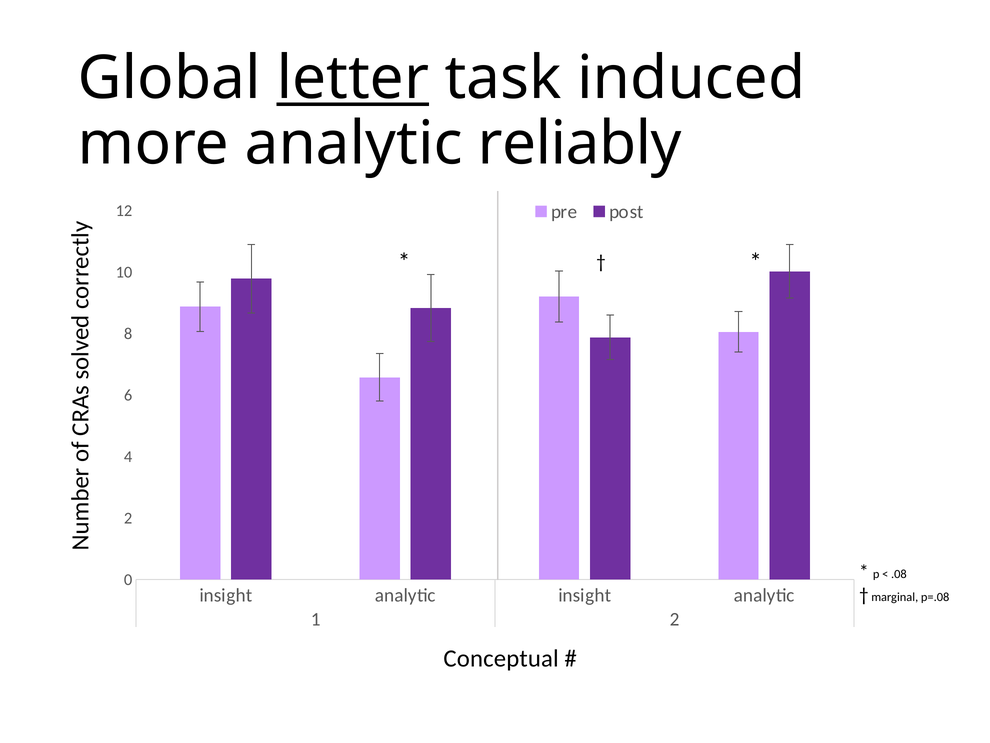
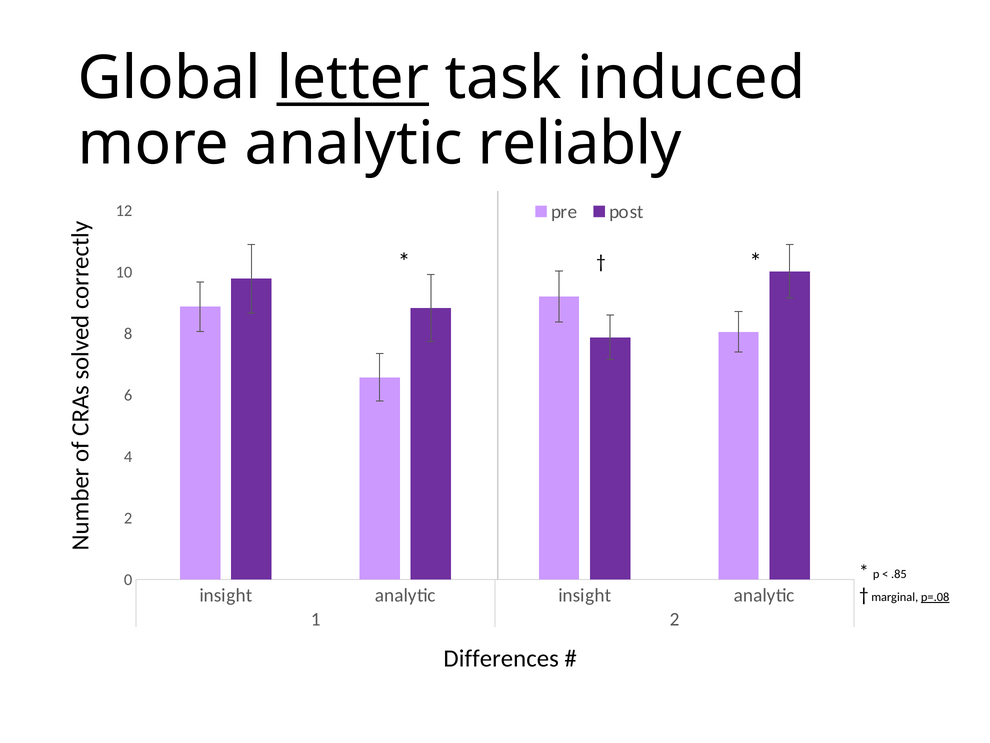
.08: .08 -> .85 (899, 574)
p=.08 underline: none -> present (935, 597)
Conceptual: Conceptual -> Differences (501, 658)
